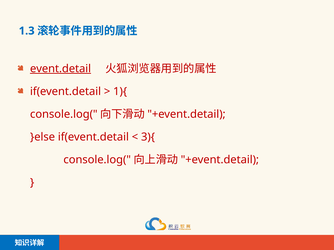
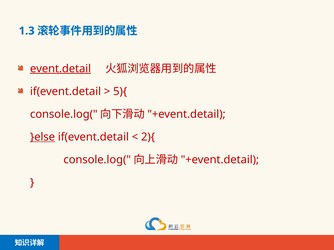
1){: 1){ -> 5){ (120, 92)
}else underline: none -> present (43, 137)
3){: 3){ -> 2){ (148, 137)
